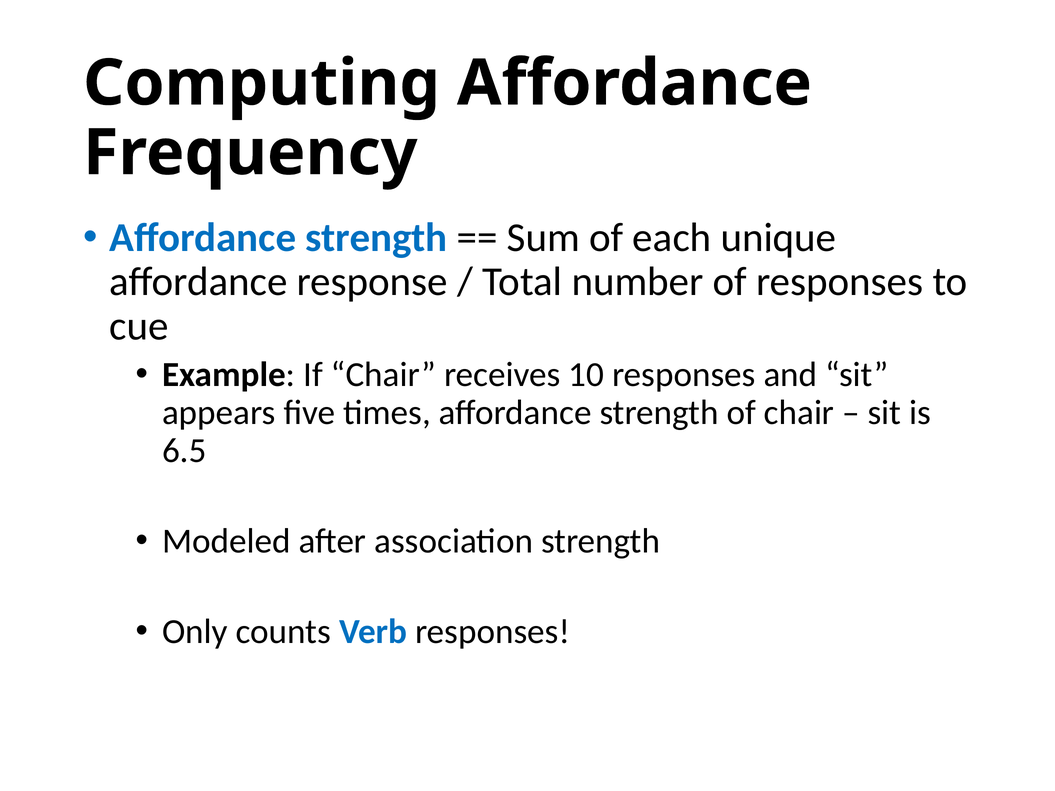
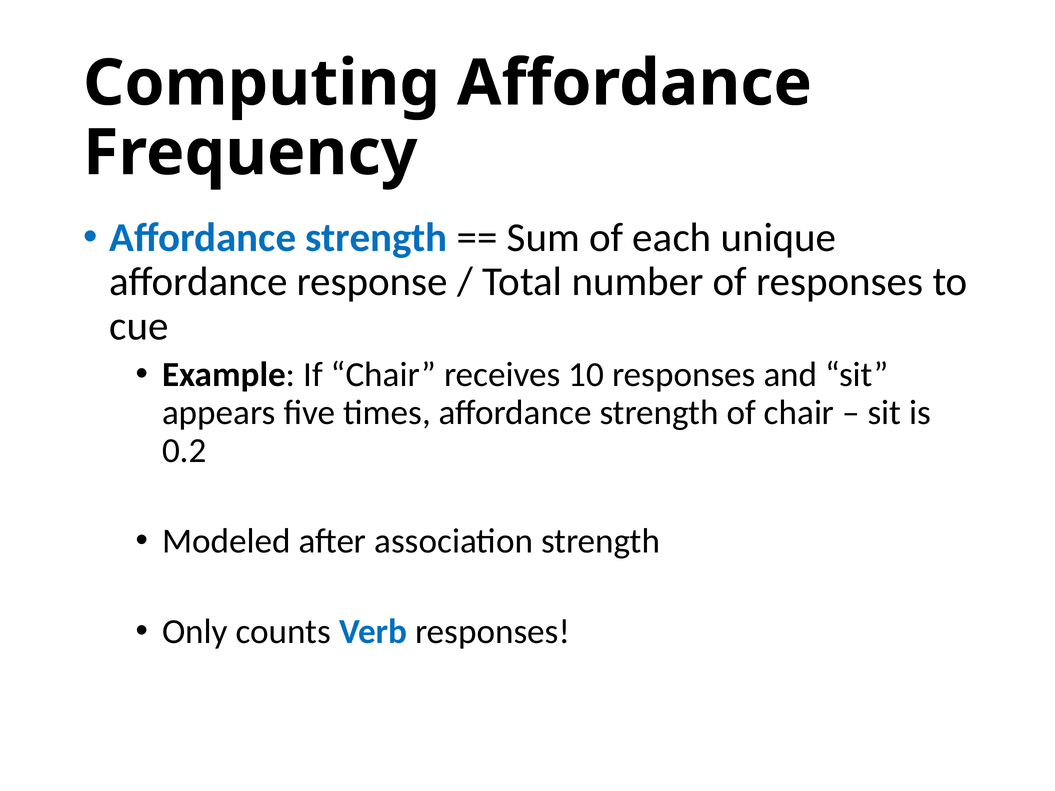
6.5: 6.5 -> 0.2 (184, 451)
